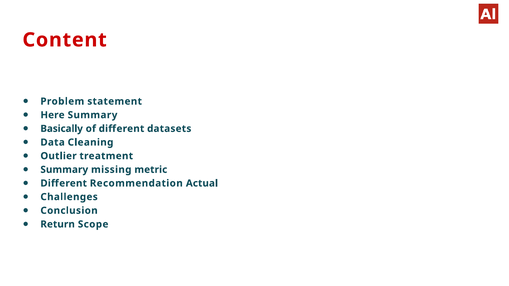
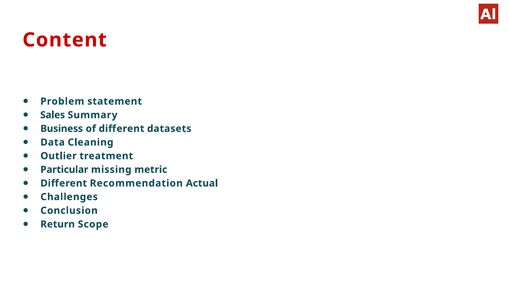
Here: Here -> Sales (53, 115)
Basically: Basically -> Business (62, 129)
Summary: Summary -> Particular (64, 170)
